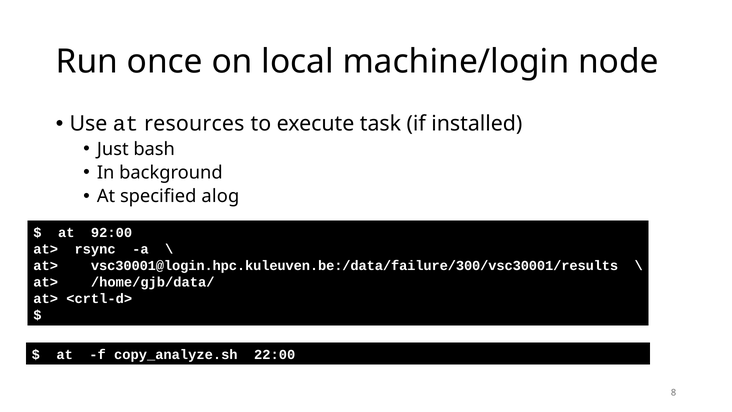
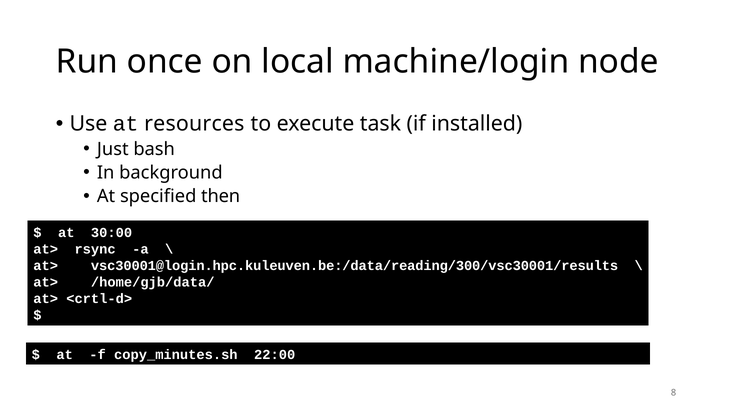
alog: alog -> then (221, 196)
92:00: 92:00 -> 30:00 (112, 233)
vsc30001@login.hpc.kuleuven.be:/data/failure/300/vsc30001/results: vsc30001@login.hpc.kuleuven.be:/data/failure/300/vsc30001/results -> vsc30001@login.hpc.kuleuven.be:/data/reading/300/vsc30001/results (355, 266)
copy_analyze.sh: copy_analyze.sh -> copy_minutes.sh (176, 354)
